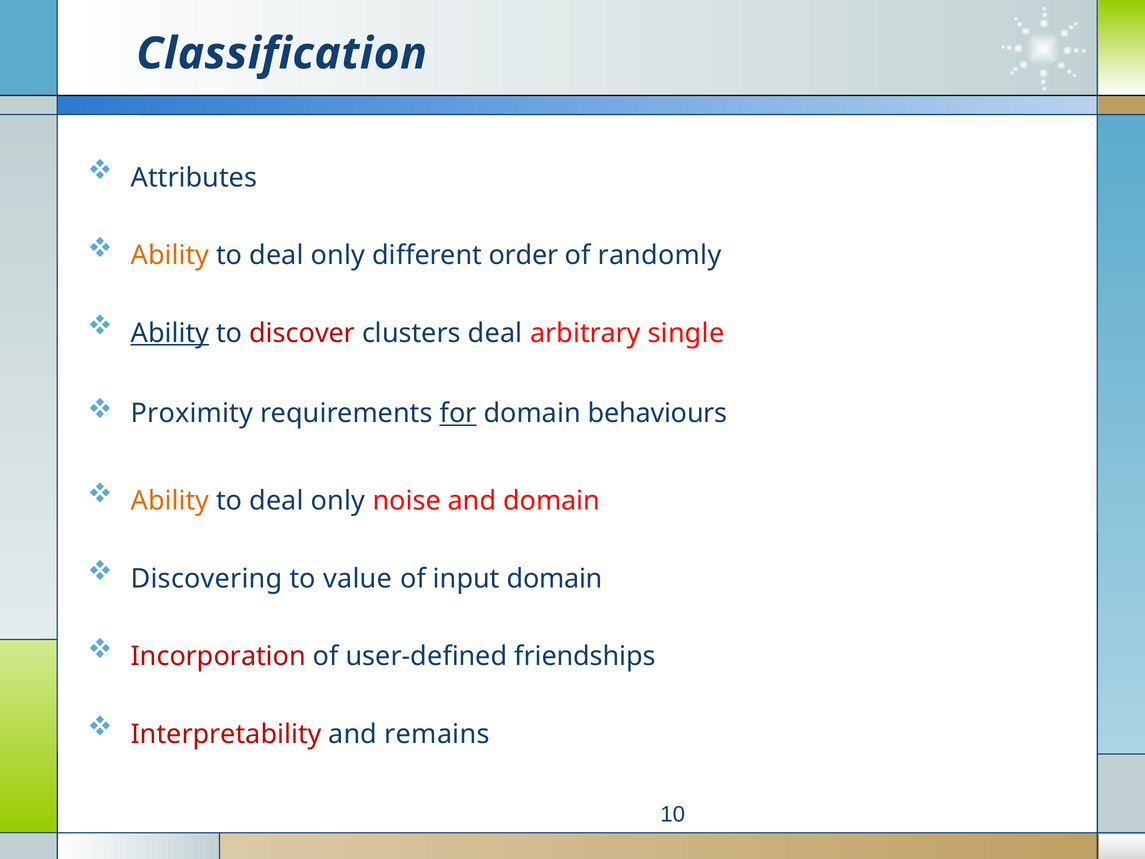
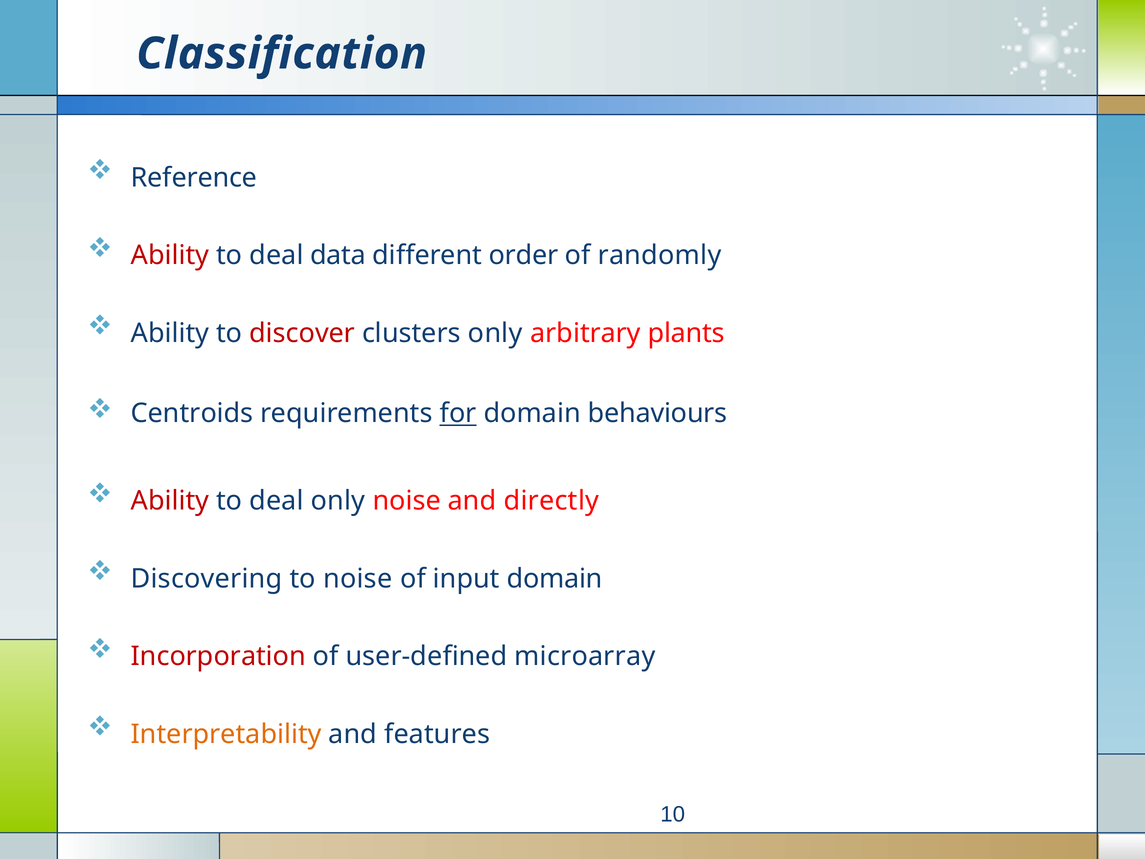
Attributes: Attributes -> Reference (194, 178)
Ability colour: orange -> red (170, 255)
only: only -> data (338, 255)
Ability underline: present -> none (170, 333)
clusters deal: deal -> only (495, 333)
single: single -> plants (686, 333)
Proximity: Proximity -> Centroids (192, 413)
Ability colour: orange -> red (170, 501)
and domain: domain -> directly (551, 501)
to value: value -> noise (358, 579)
friendships: friendships -> microarray (585, 656)
Interpretability colour: red -> orange (226, 734)
remains: remains -> features (437, 734)
